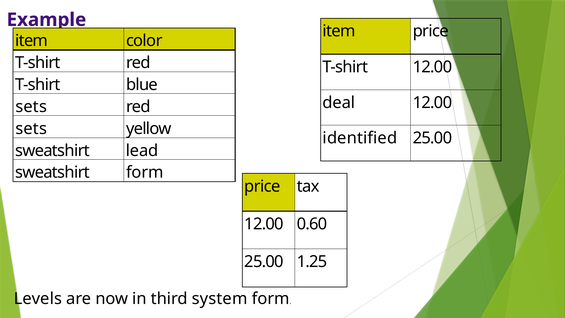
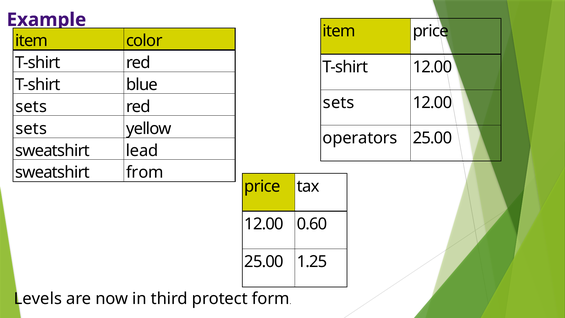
deal: deal -> sets (339, 103)
identified: identified -> operators (360, 138)
sweatshirt form: form -> from (145, 172)
system: system -> protect (220, 298)
